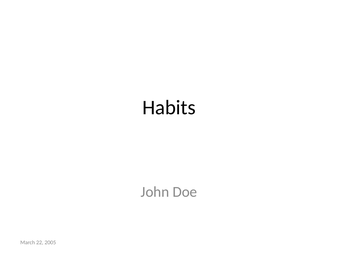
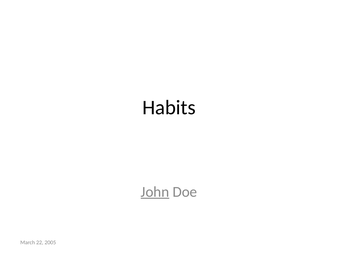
John underline: none -> present (155, 191)
